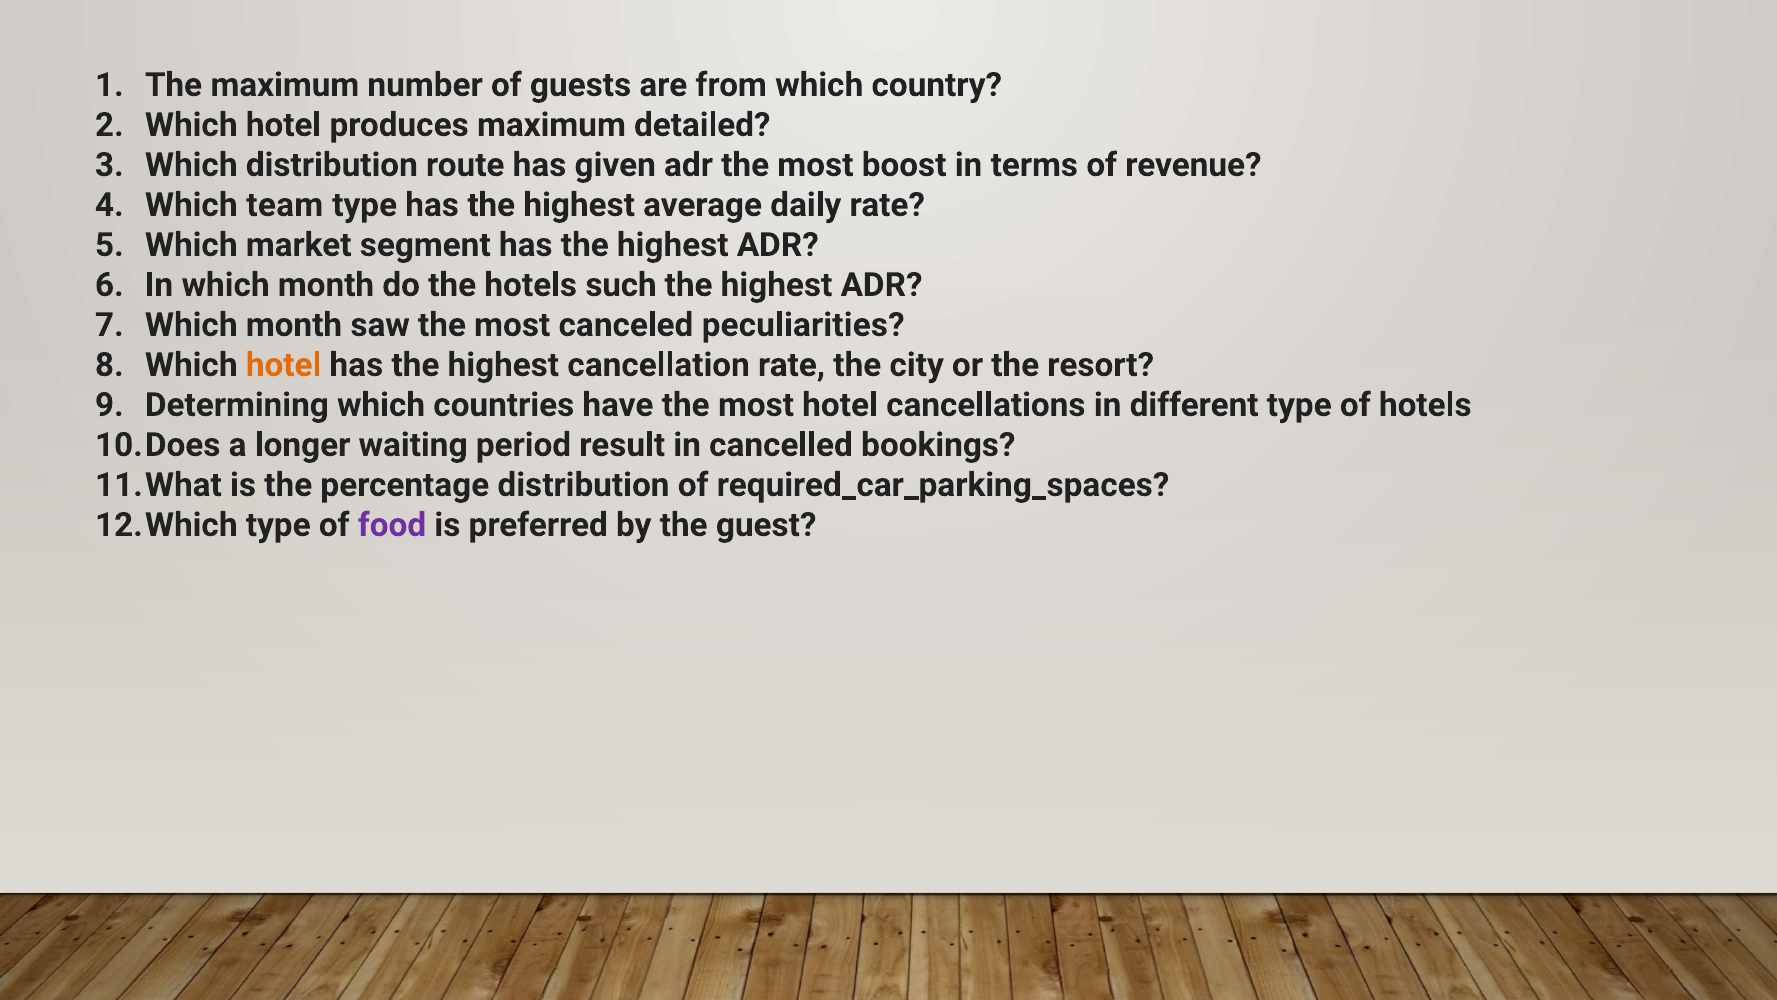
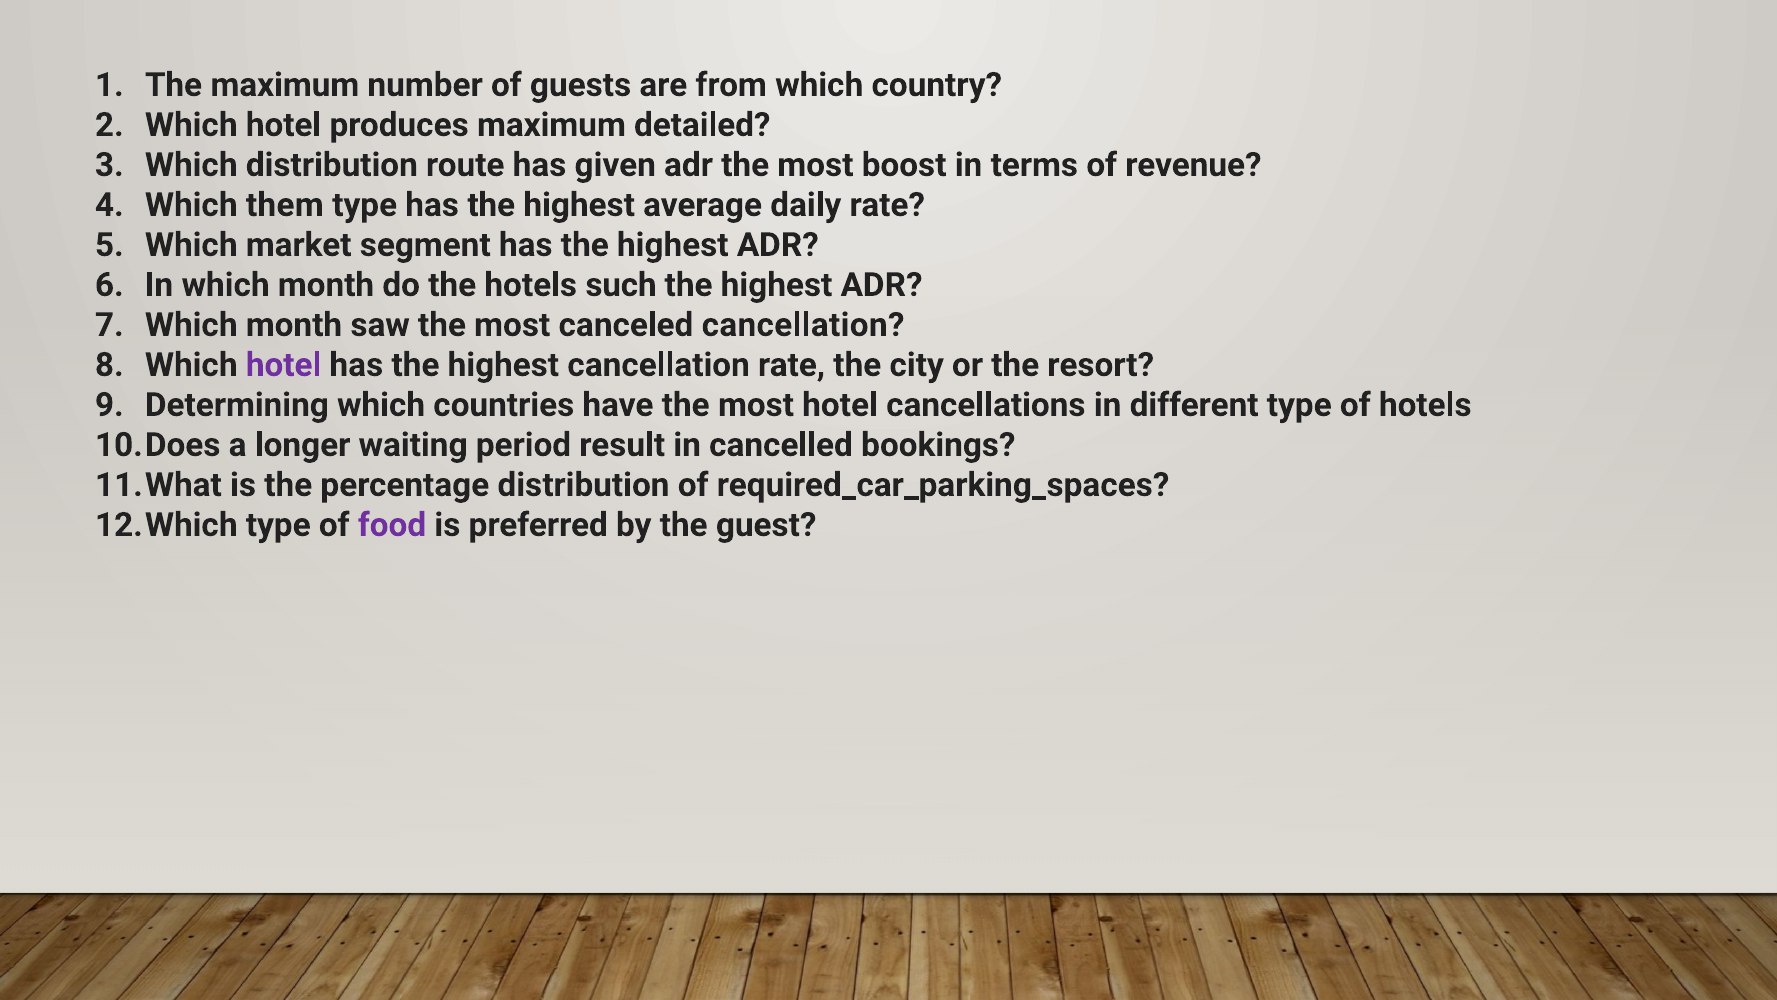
team: team -> them (285, 205)
canceled peculiarities: peculiarities -> cancellation (803, 325)
hotel colour: orange -> purple (284, 365)
